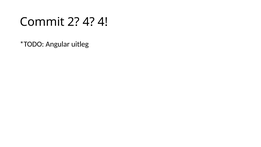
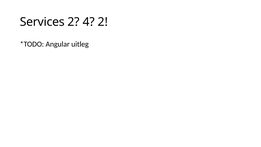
Commit: Commit -> Services (42, 22)
4 4: 4 -> 2 (103, 22)
